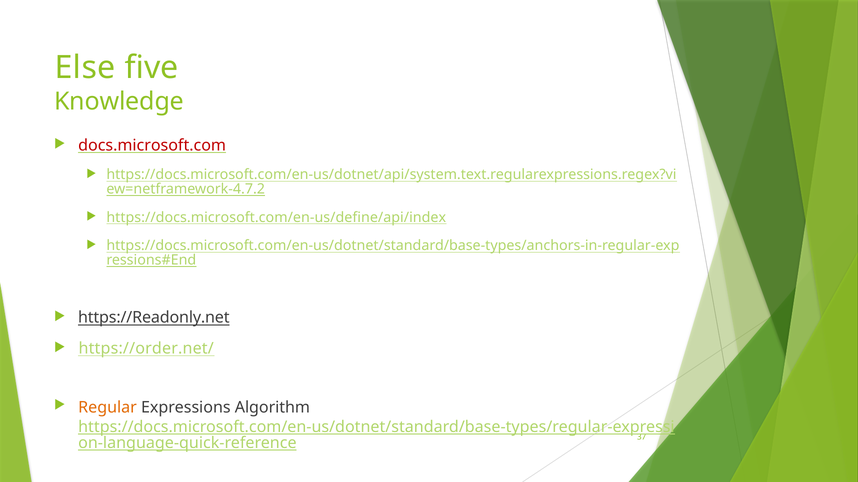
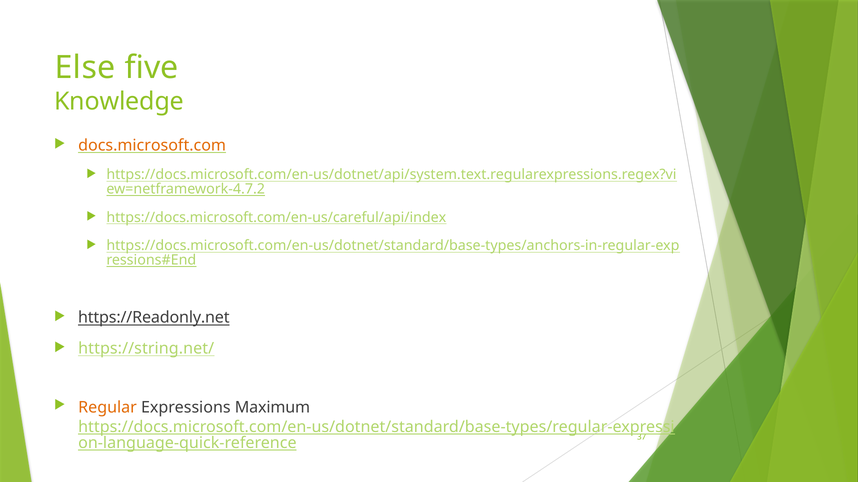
docs.microsoft.com colour: red -> orange (152, 145)
https://docs.microsoft.com/en-us/define/api/index: https://docs.microsoft.com/en-us/define/api/index -> https://docs.microsoft.com/en-us/careful/api/index (276, 218)
https://order.net/: https://order.net/ -> https://string.net/ (146, 349)
Algorithm: Algorithm -> Maximum (272, 408)
